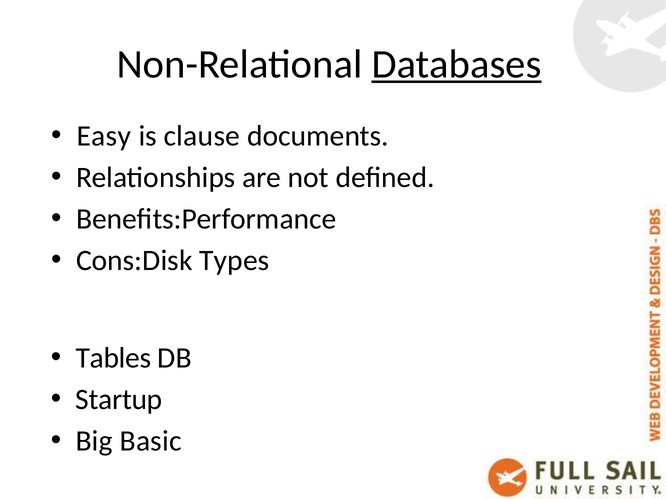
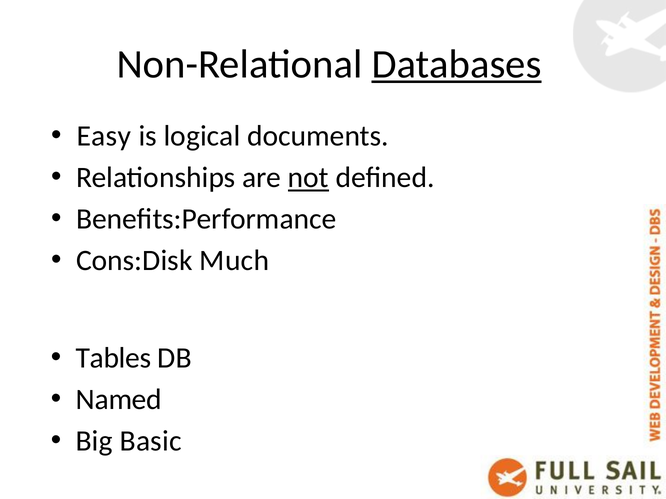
clause: clause -> logical (202, 136)
not underline: none -> present (308, 178)
Types: Types -> Much (234, 261)
Startup: Startup -> Named (119, 400)
